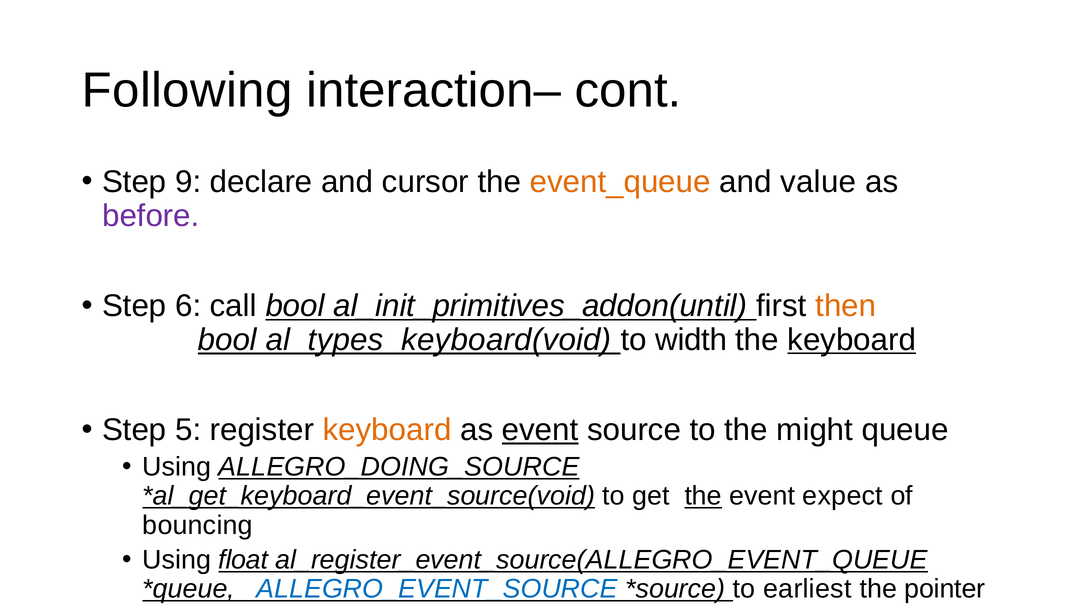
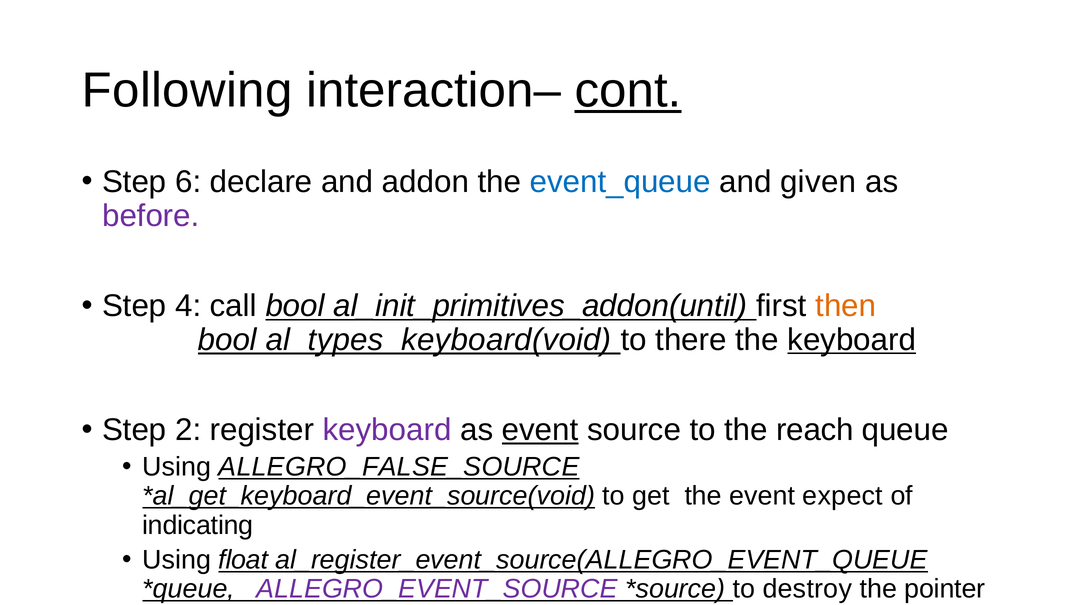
cont underline: none -> present (628, 90)
9: 9 -> 6 (188, 182)
cursor: cursor -> addon (425, 182)
event_queue colour: orange -> blue (620, 182)
value: value -> given (818, 182)
6: 6 -> 4 (188, 306)
width: width -> there (691, 340)
5: 5 -> 2 (188, 430)
keyboard colour: orange -> purple (387, 430)
might: might -> reach (815, 430)
ALLEGRO_DOING_SOURCE: ALLEGRO_DOING_SOURCE -> ALLEGRO_FALSE_SOURCE (399, 467)
the underline: present -> none (703, 496)
bouncing: bouncing -> indicating (198, 525)
ALLEGRO_EVENT_SOURCE colour: blue -> purple (437, 588)
earliest: earliest -> destroy (807, 588)
